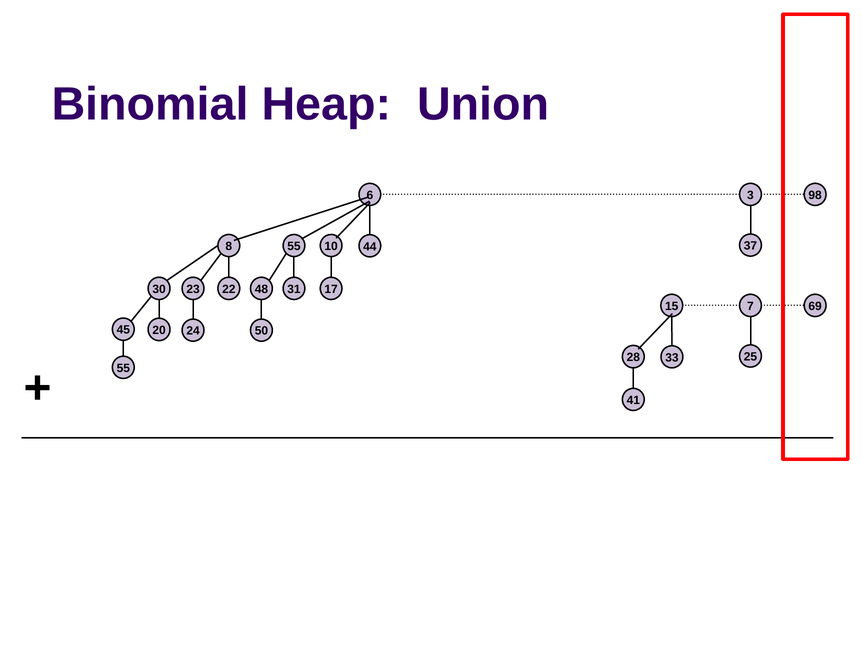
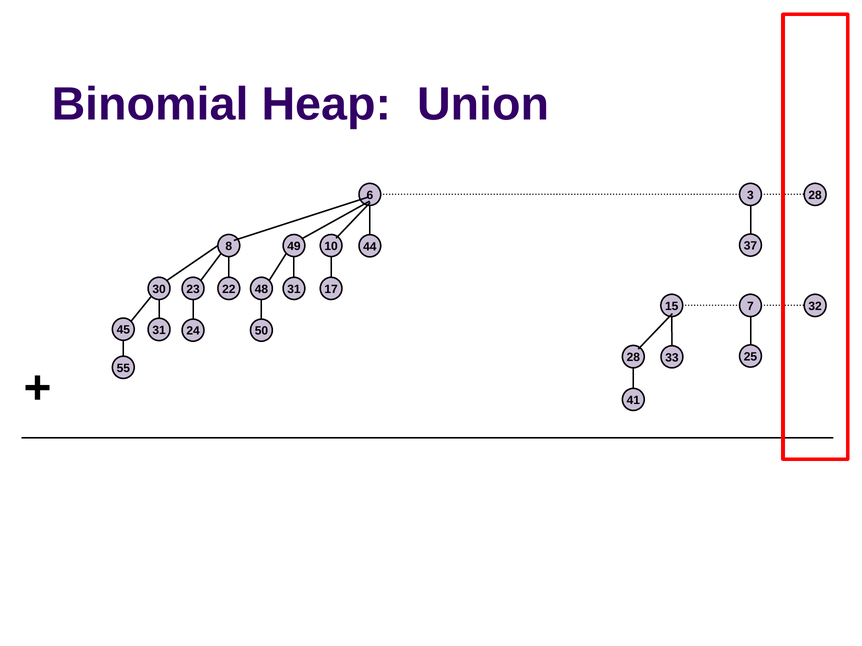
3 98: 98 -> 28 (815, 195)
8 55: 55 -> 49 (294, 247)
69: 69 -> 32 (815, 306)
45 20: 20 -> 31 (159, 330)
